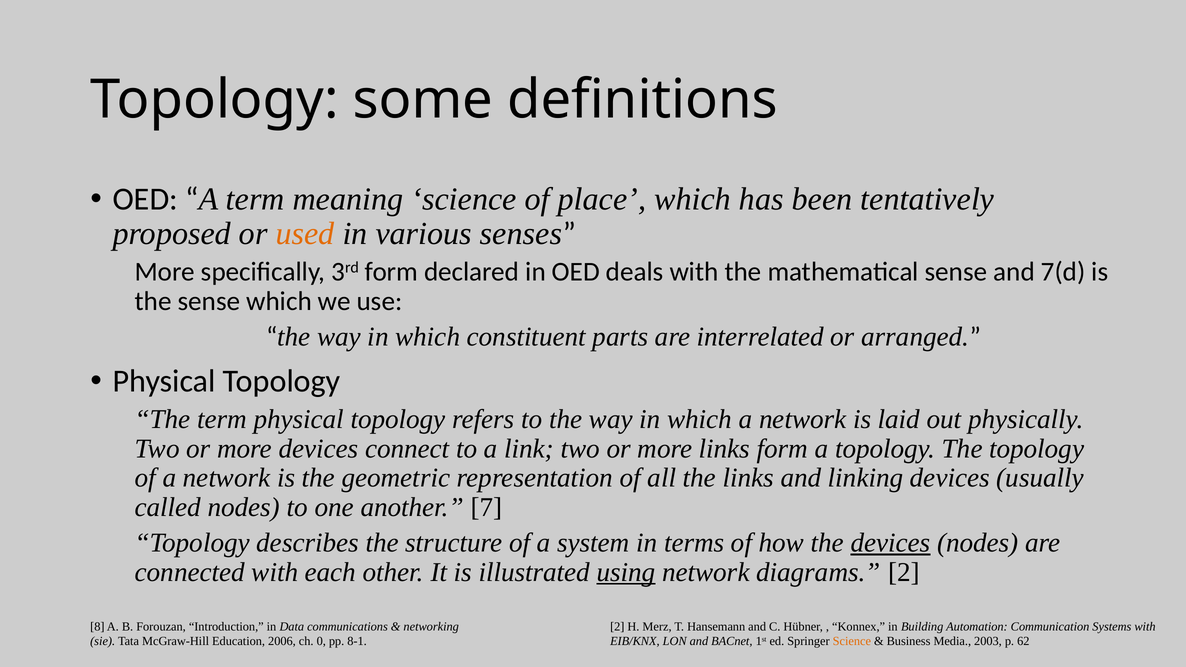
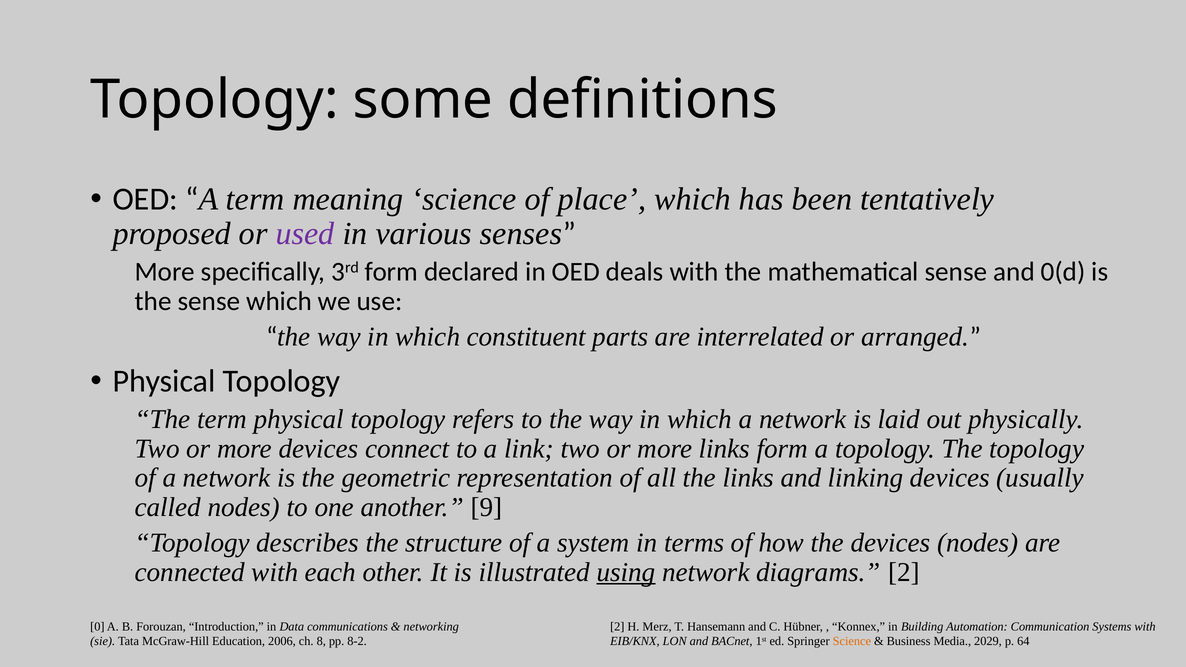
used colour: orange -> purple (305, 234)
7(d: 7(d -> 0(d (1063, 272)
7: 7 -> 9 (487, 507)
devices underline: present -> none (890, 543)
8: 8 -> 0 (97, 627)
0: 0 -> 8 (321, 641)
8-1: 8-1 -> 8-2 (357, 641)
2003: 2003 -> 2029 (988, 641)
62: 62 -> 64 (1023, 641)
